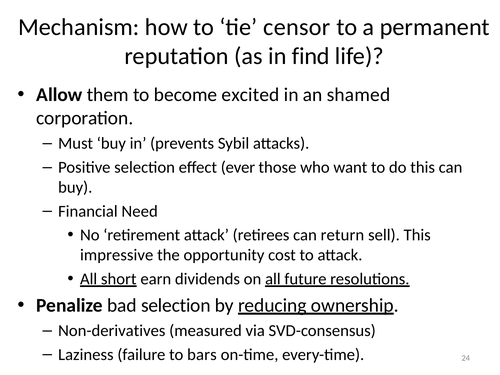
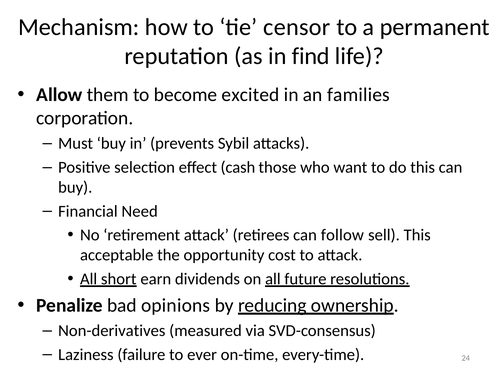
shamed: shamed -> families (359, 95)
ever: ever -> cash (238, 167)
return: return -> follow (342, 235)
impressive: impressive -> acceptable (117, 255)
bad selection: selection -> opinions (176, 305)
bars: bars -> ever (202, 355)
